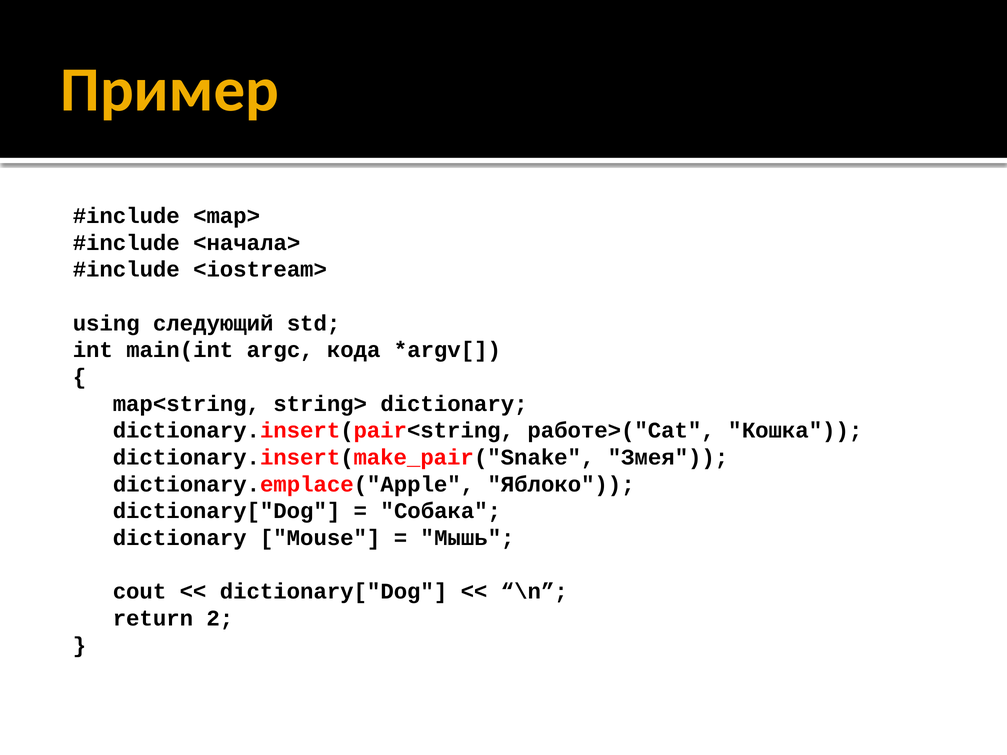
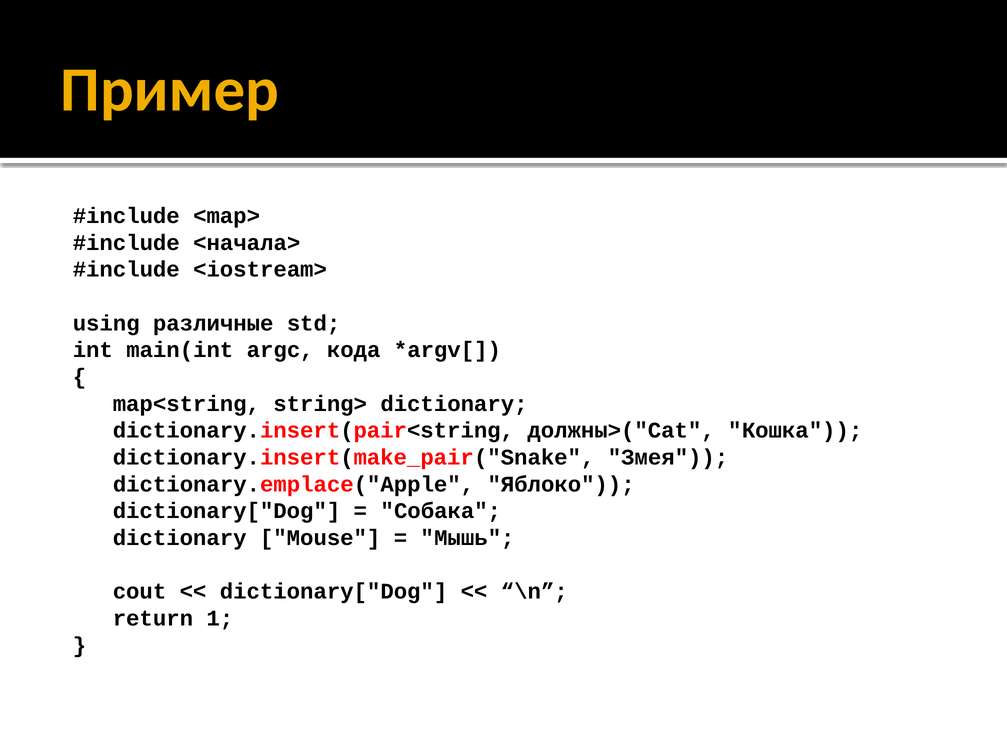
следующий: следующий -> различные (213, 323)
работе>("Cat: работе>("Cat -> должны>("Cat (621, 431)
2: 2 -> 1 (220, 619)
